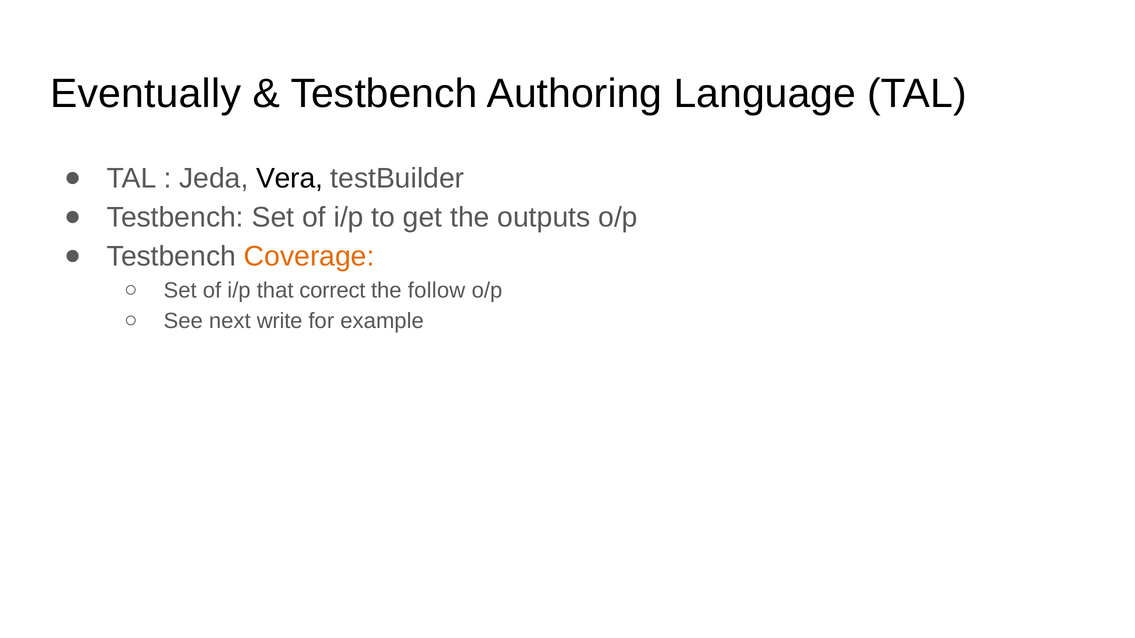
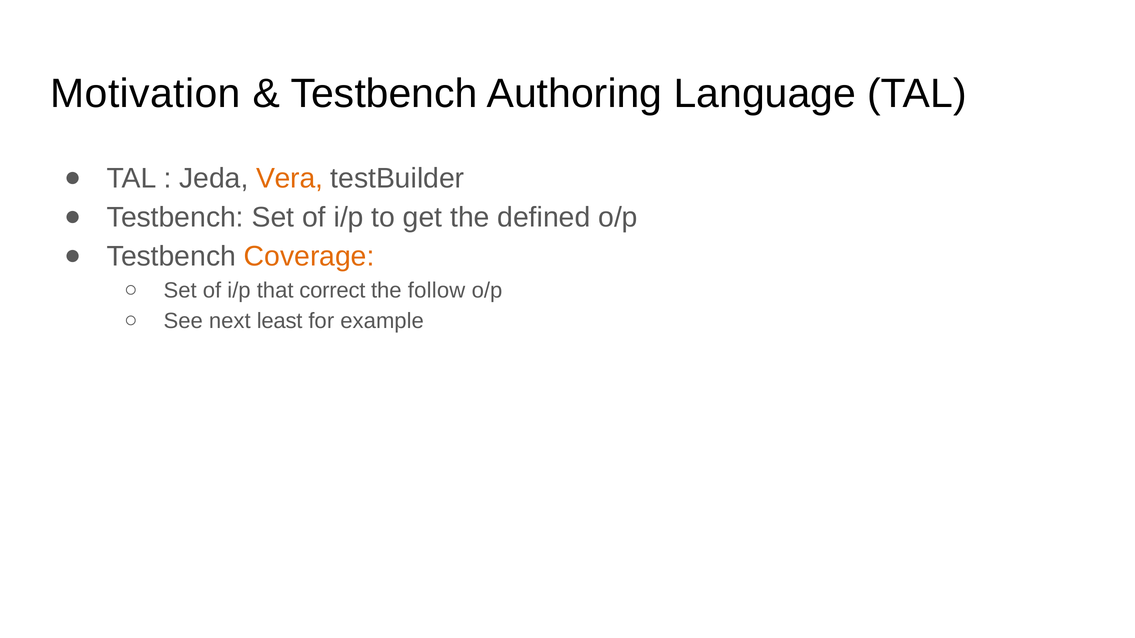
Eventually: Eventually -> Motivation (145, 94)
Vera colour: black -> orange (290, 178)
outputs: outputs -> defined (544, 218)
write: write -> least (280, 321)
